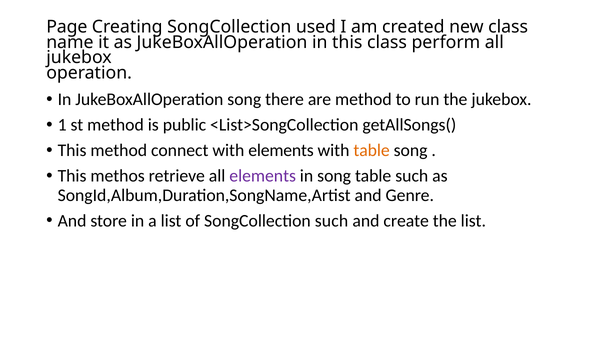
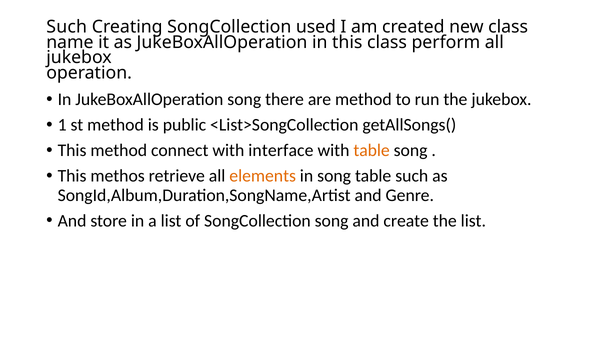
Page: Page -> Such (67, 27)
with elements: elements -> interface (281, 150)
elements colour: purple -> orange (263, 176)
SongCollection such: such -> song (332, 220)
